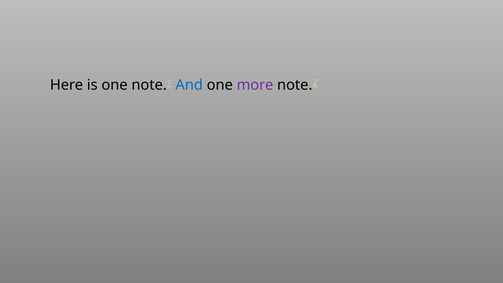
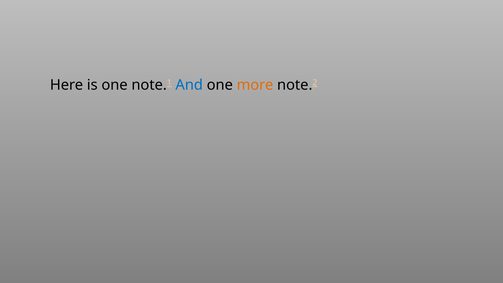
more colour: purple -> orange (255, 85)
